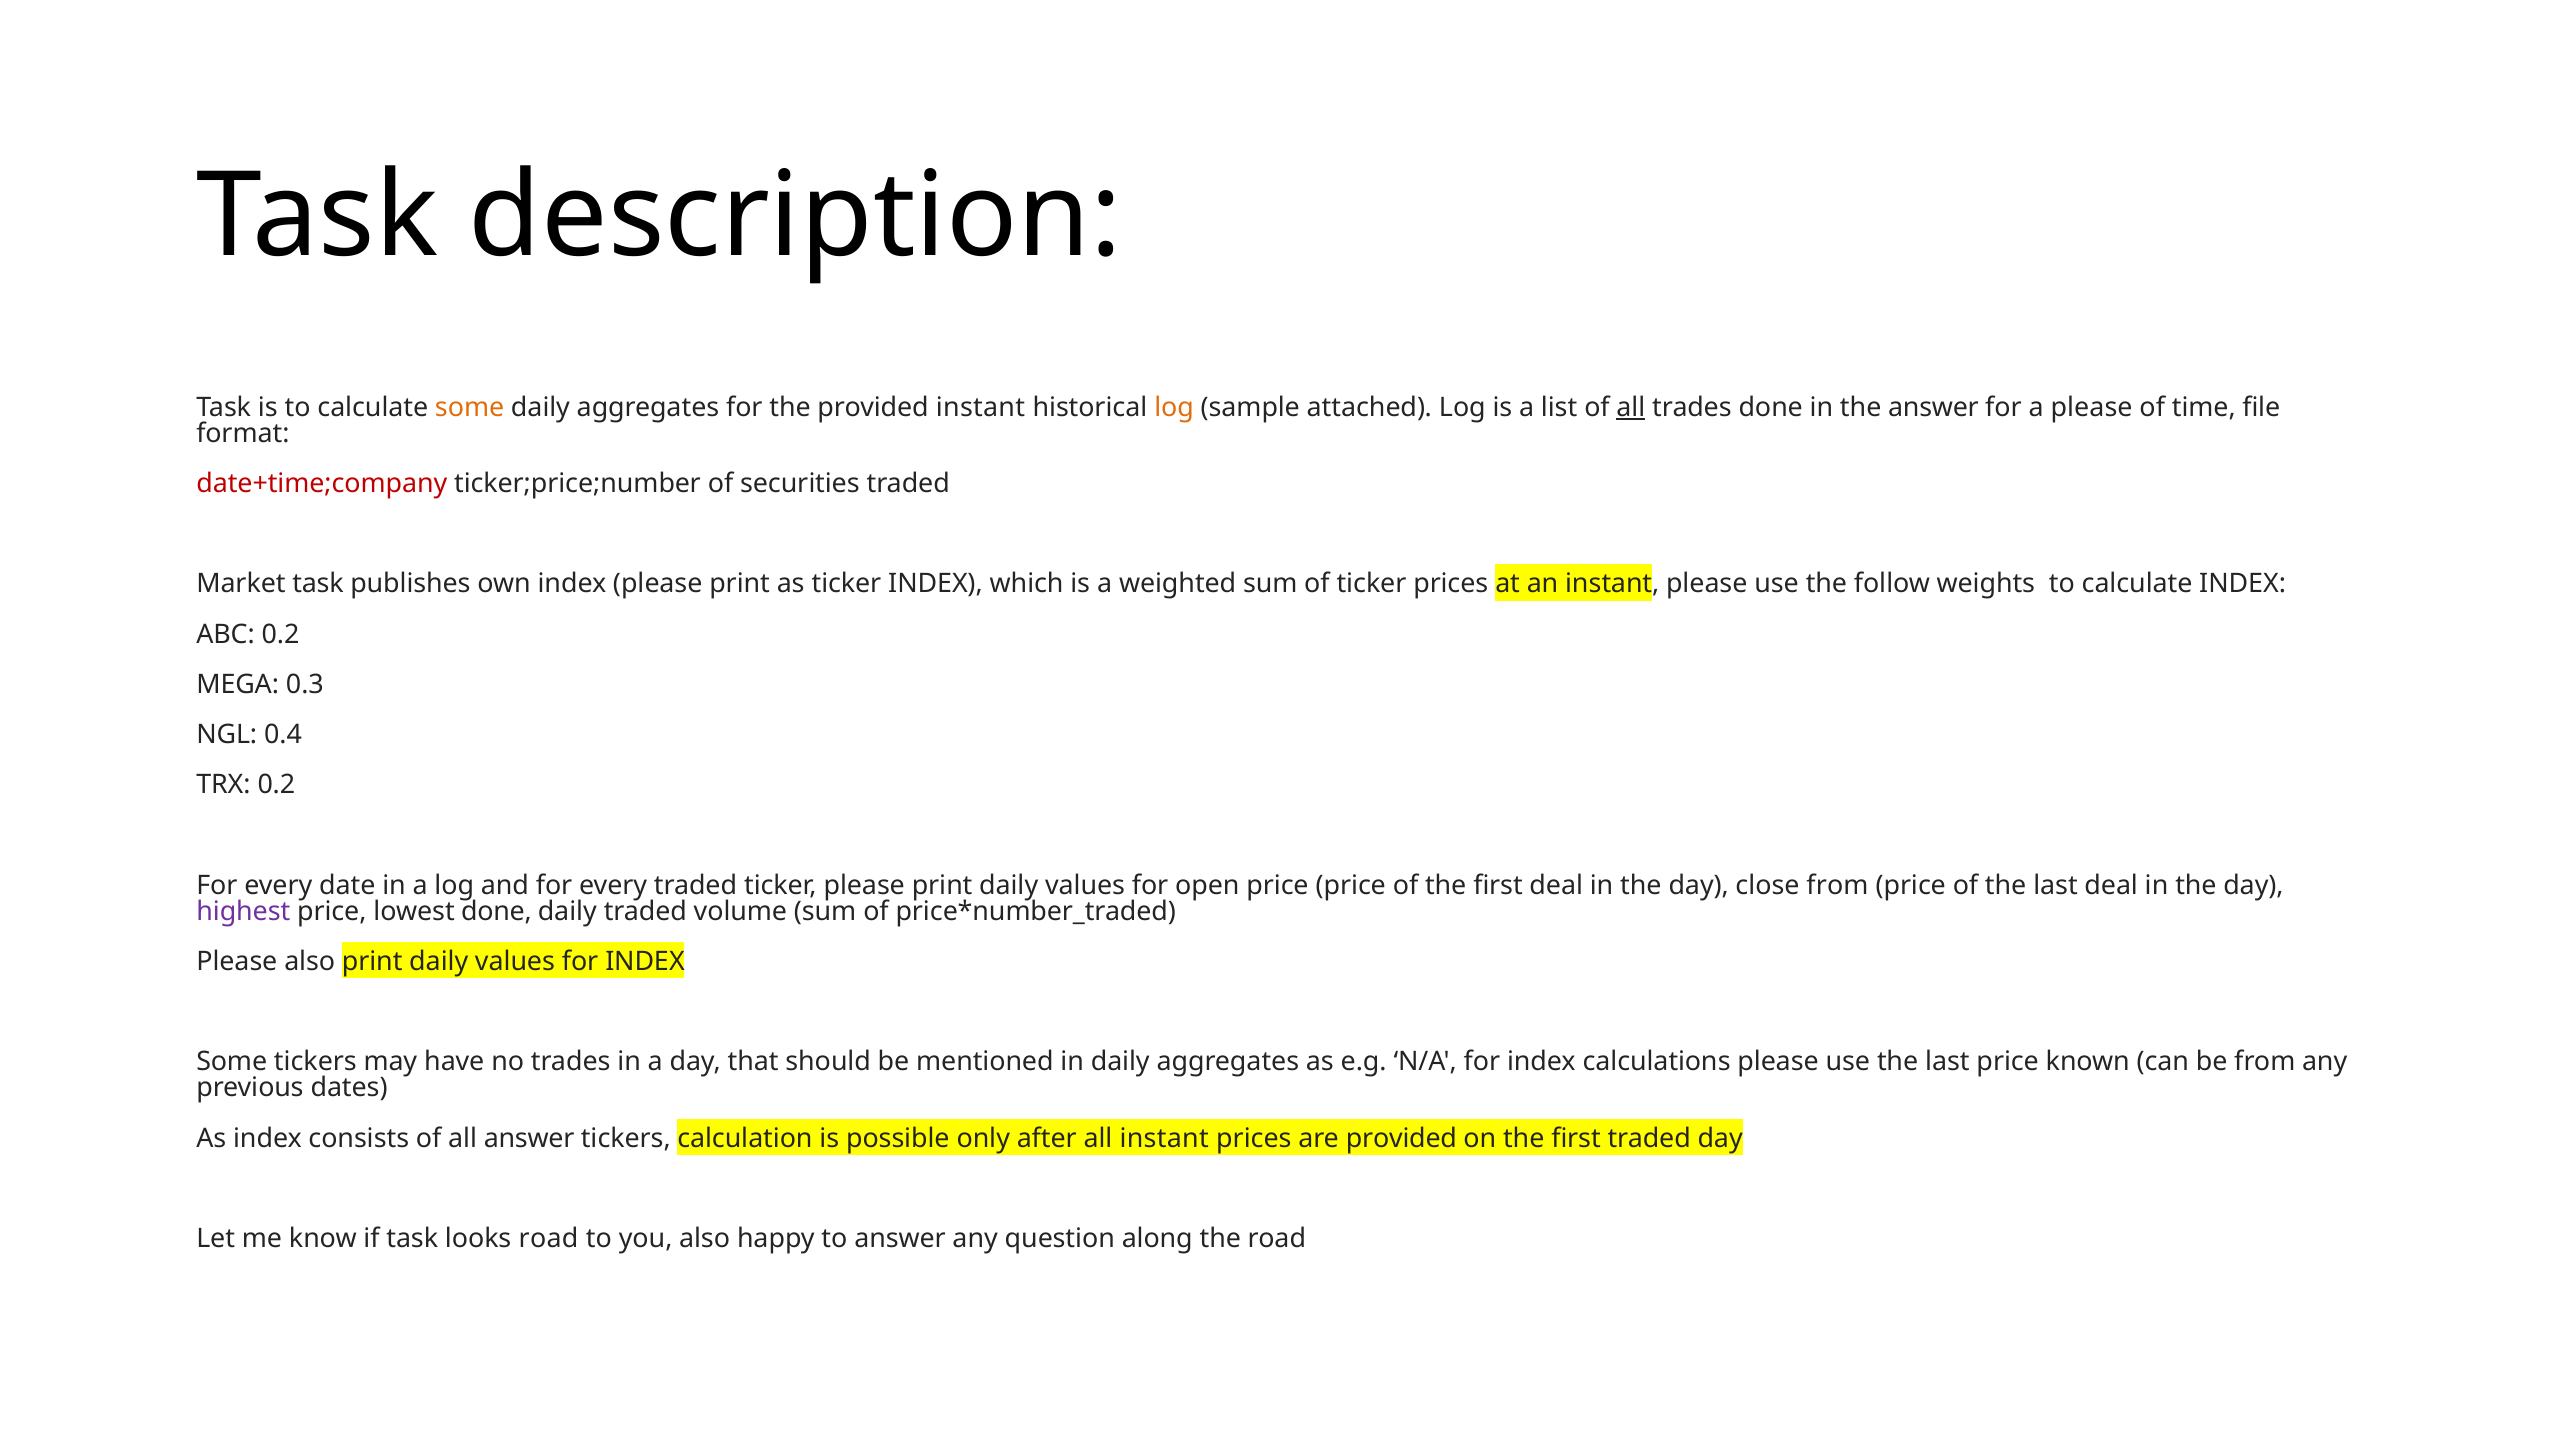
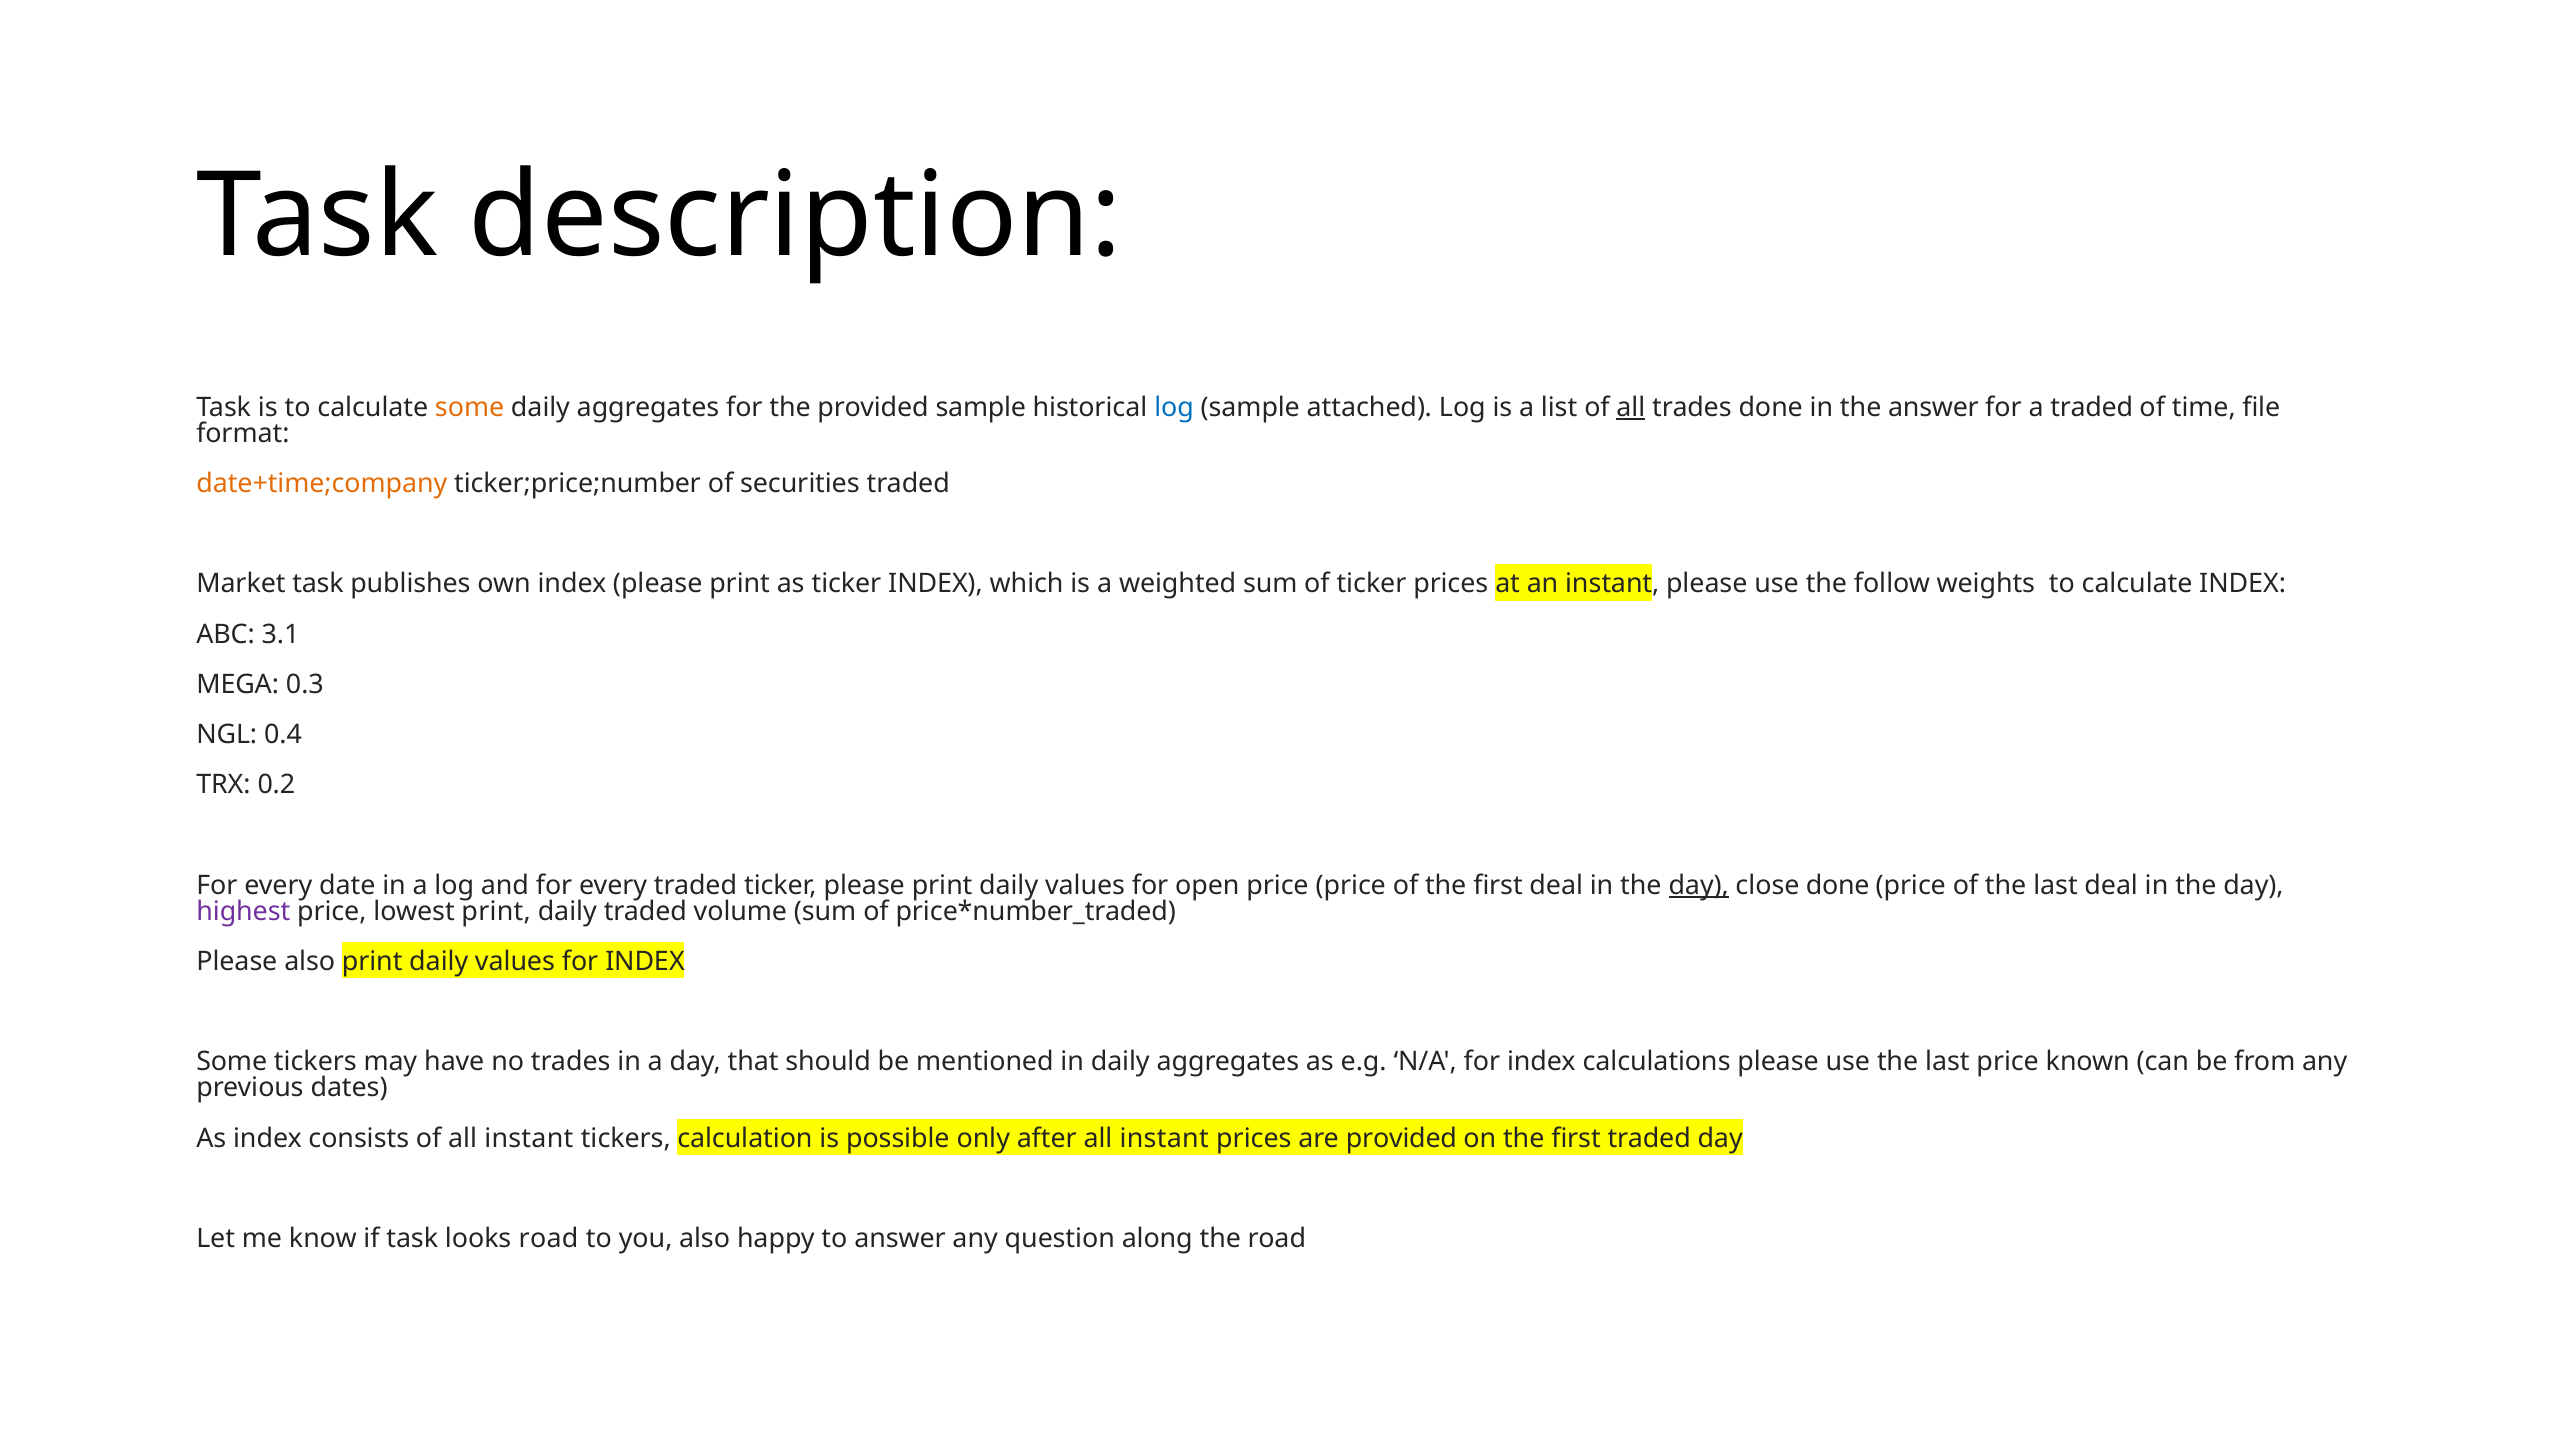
provided instant: instant -> sample (981, 407)
log colour: orange -> blue (1174, 407)
a please: please -> traded (2092, 407)
date+time;company colour: red -> orange (322, 484)
ABC 0.2: 0.2 -> 3.1 (281, 634)
day underline: none -> present (1699, 885)
close from: from -> done (1838, 885)
lowest done: done -> print (496, 911)
of all answer: answer -> instant (529, 1138)
